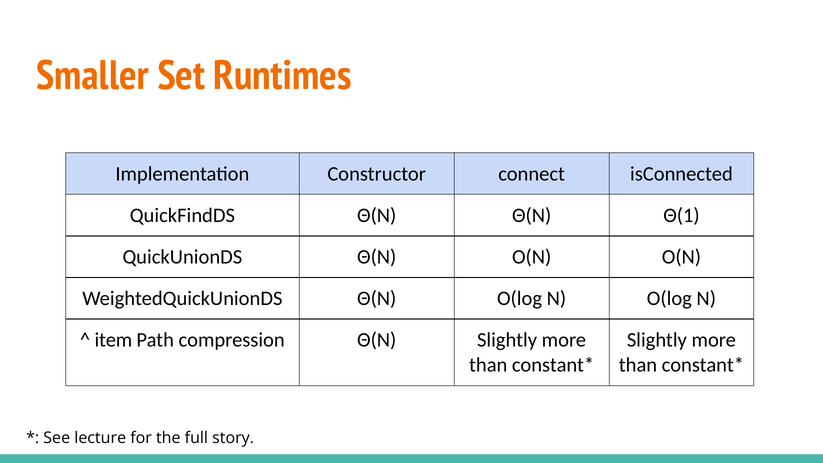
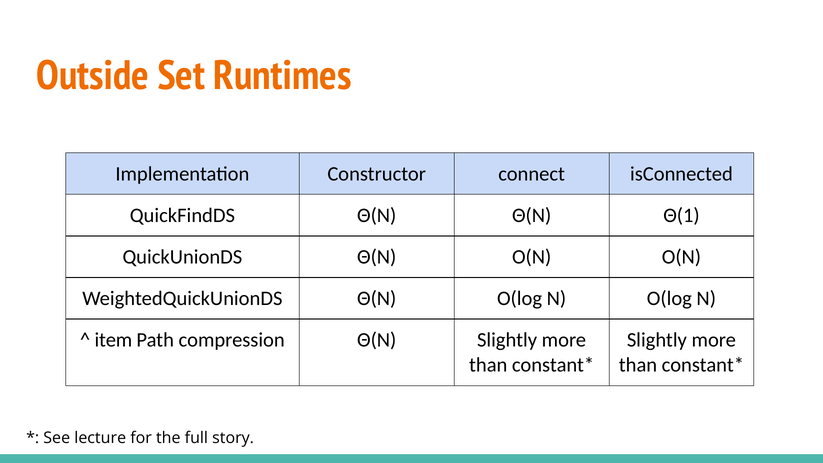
Smaller: Smaller -> Outside (93, 76)
